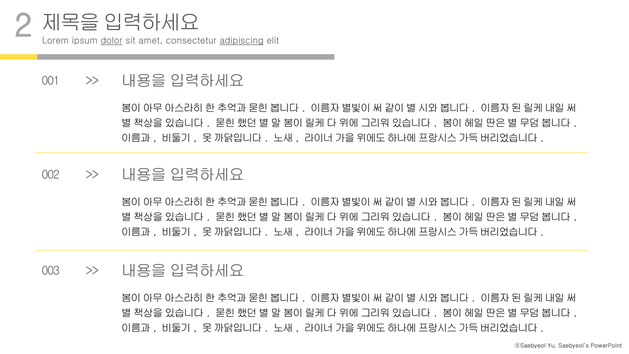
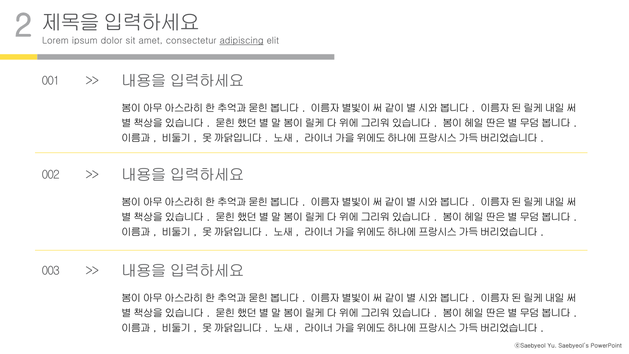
dolor underline: present -> none (112, 41)
